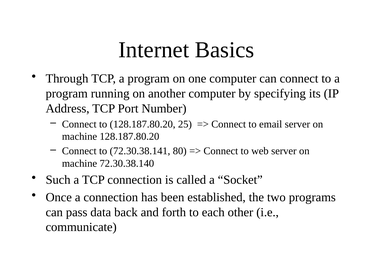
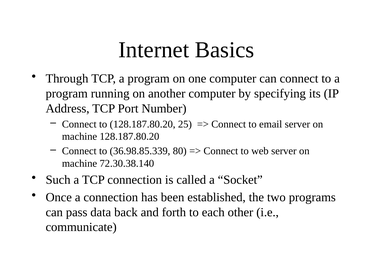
72.30.38.141: 72.30.38.141 -> 36.98.85.339 (140, 151)
